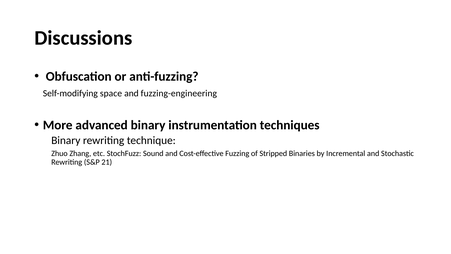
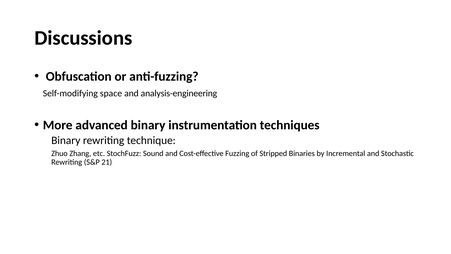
fuzzing-engineering: fuzzing-engineering -> analysis-engineering (179, 93)
